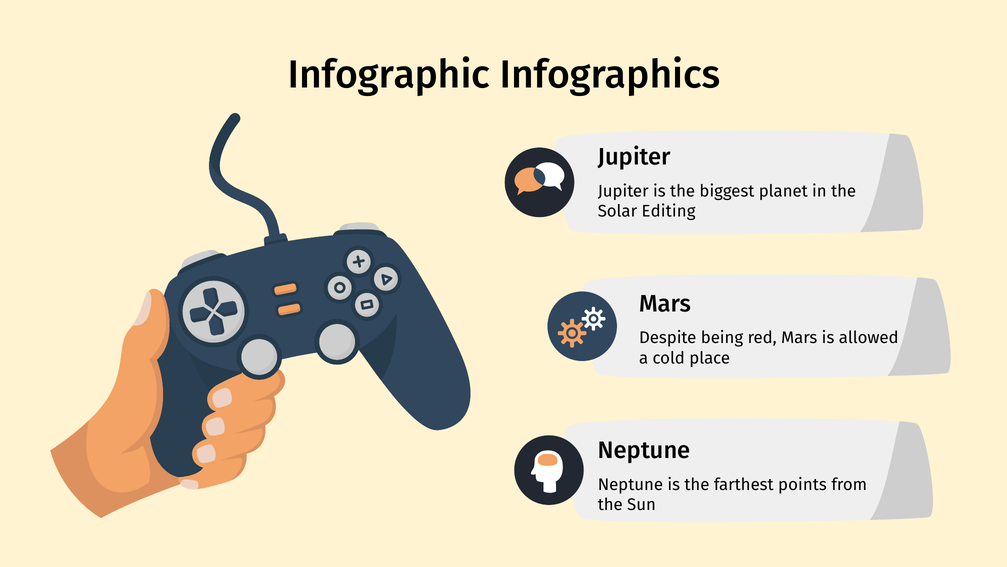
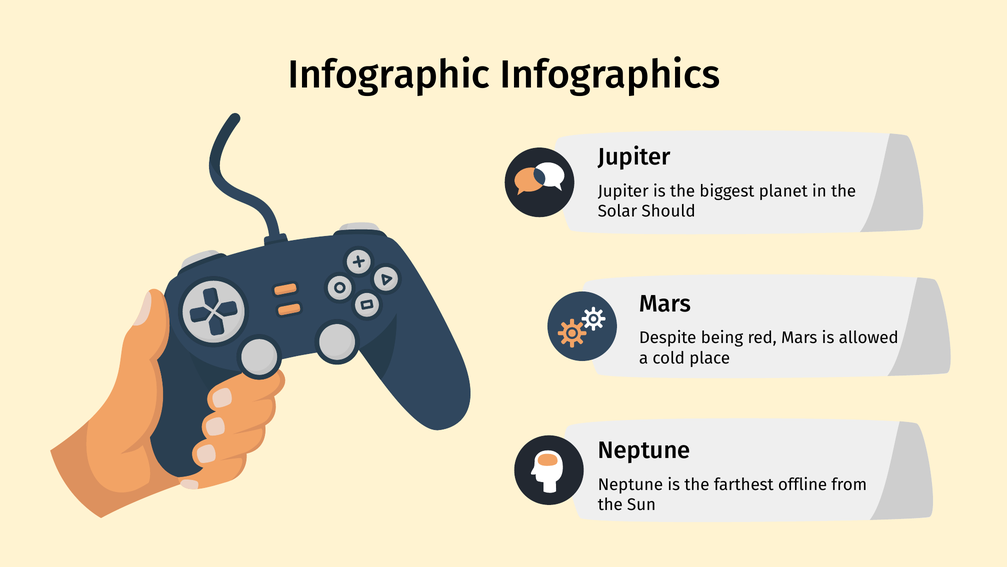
Editing: Editing -> Should (669, 211)
points: points -> offline (803, 484)
